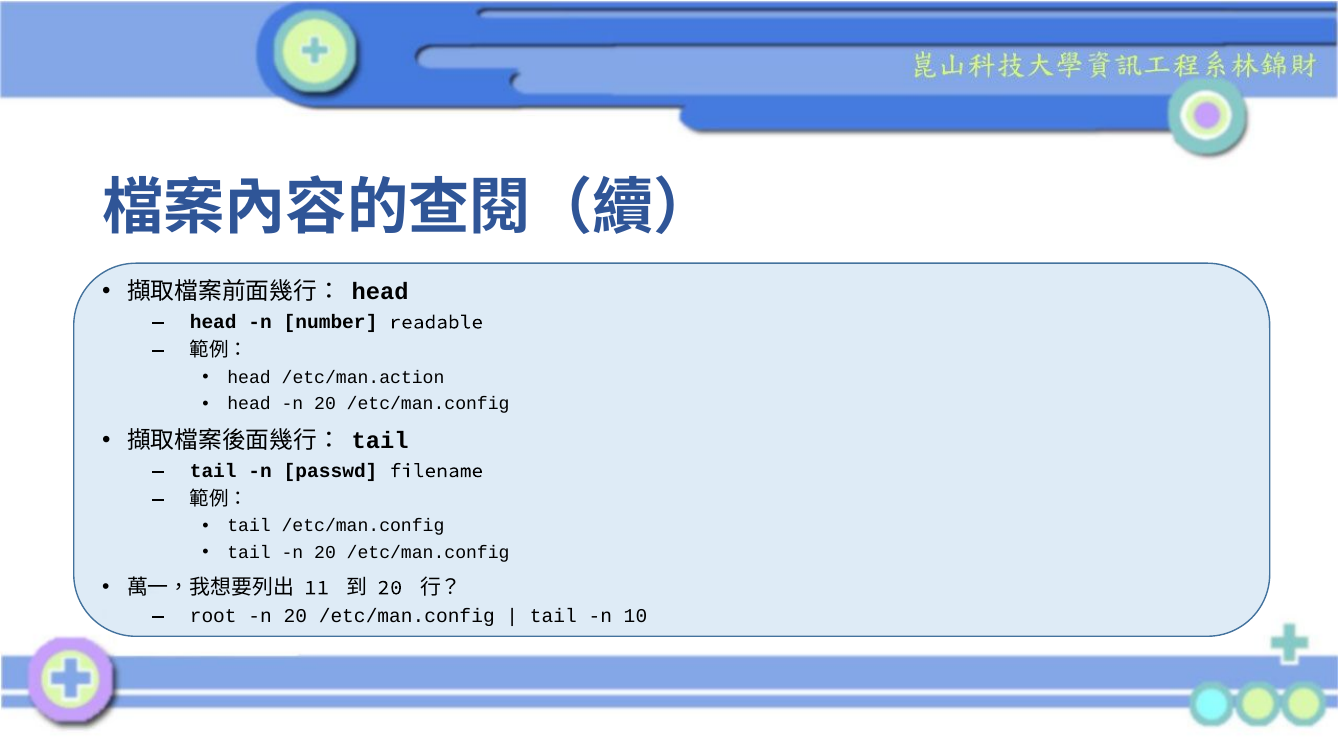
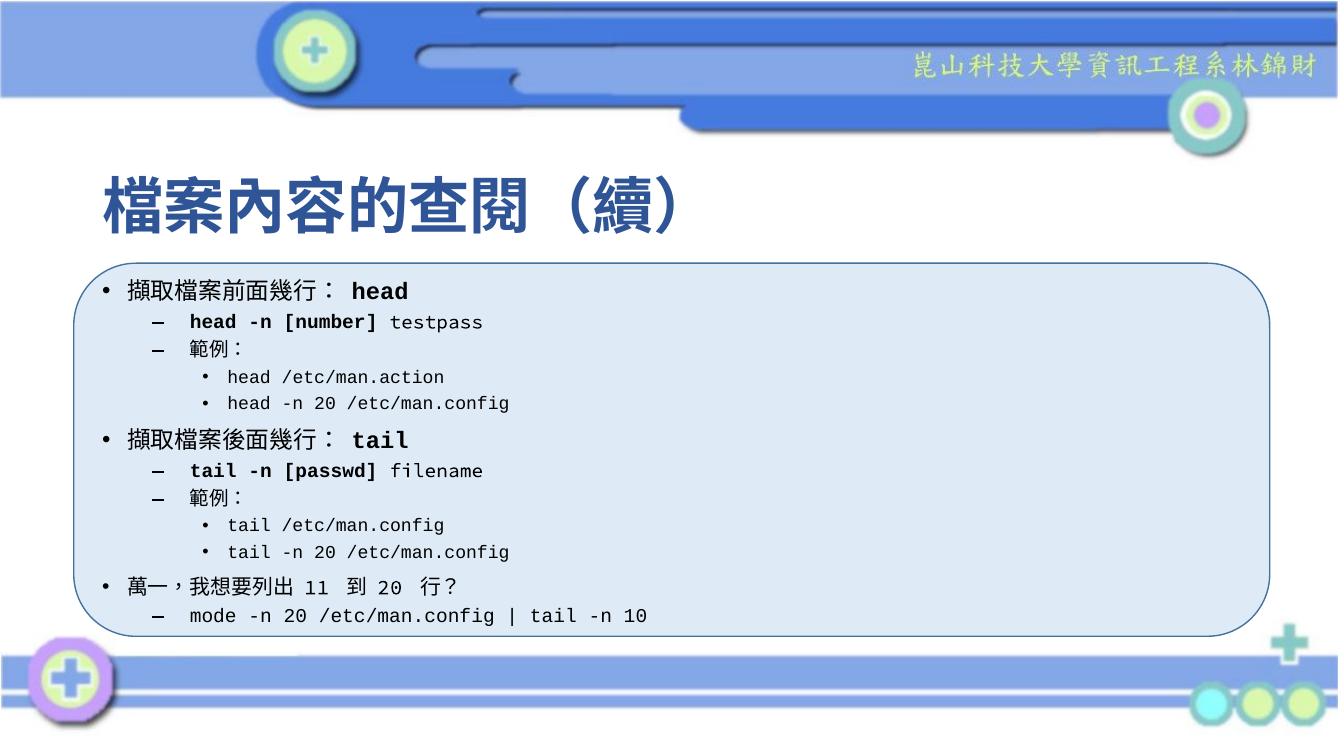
readable: readable -> testpass (436, 322)
root: root -> mode (213, 617)
